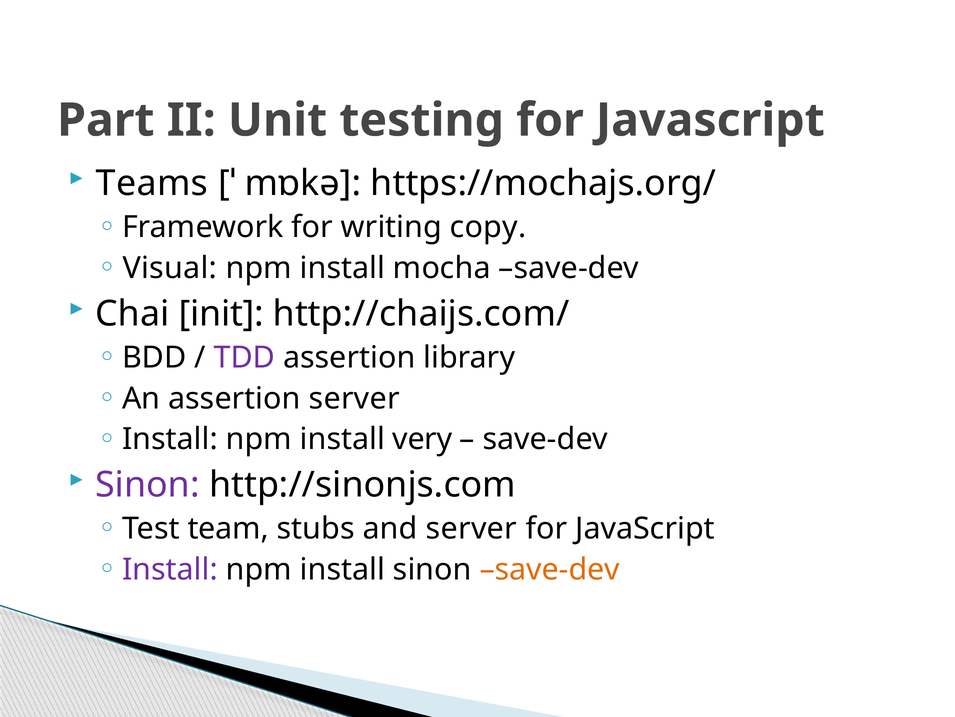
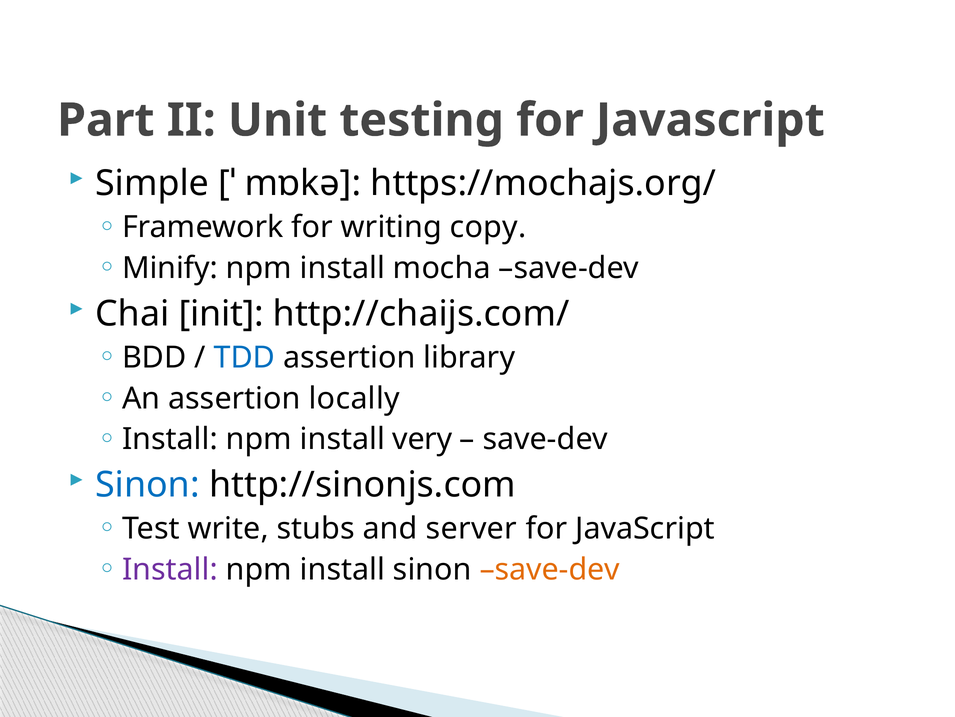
Teams: Teams -> Simple (152, 183)
Visual: Visual -> Minify (170, 268)
TDD colour: purple -> blue (244, 357)
assertion server: server -> locally (354, 398)
Sinon colour: purple -> blue (148, 484)
team: team -> write (228, 528)
